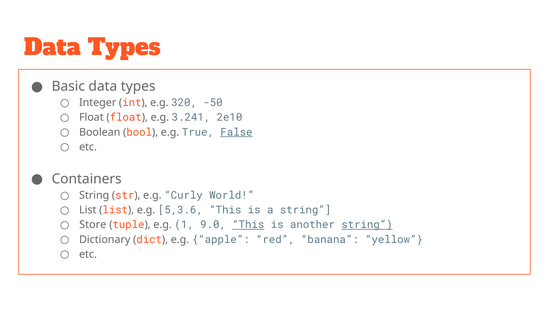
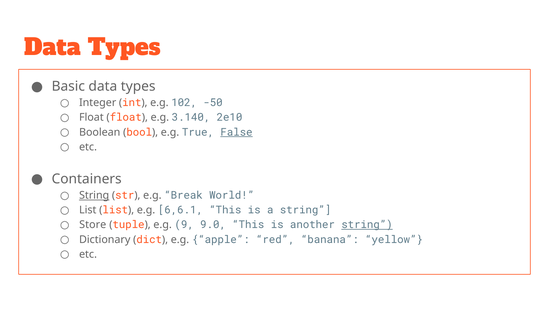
320: 320 -> 102 (184, 103)
3.241: 3.241 -> 3.140 (191, 117)
String underline: none -> present (94, 195)
Curly: Curly -> Break (184, 195)
5,3.6: 5,3.6 -> 6,6.1 (180, 210)
1: 1 -> 9 (184, 225)
This underline: present -> none (248, 225)
